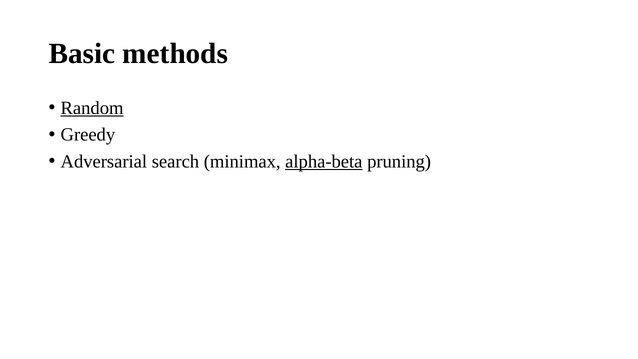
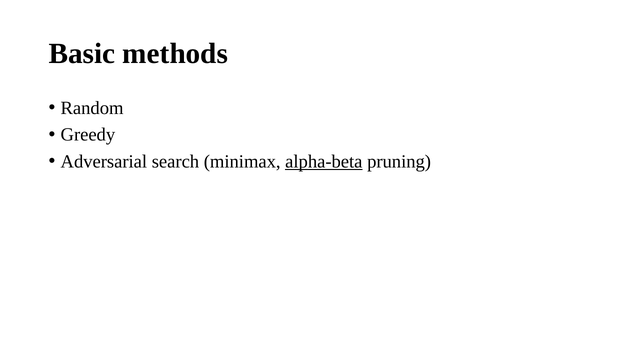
Random underline: present -> none (92, 108)
